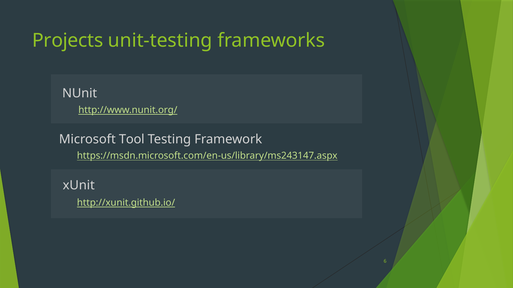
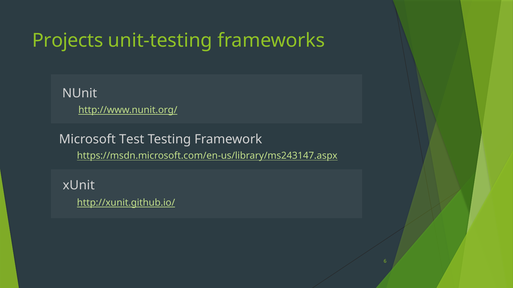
Tool: Tool -> Test (132, 140)
